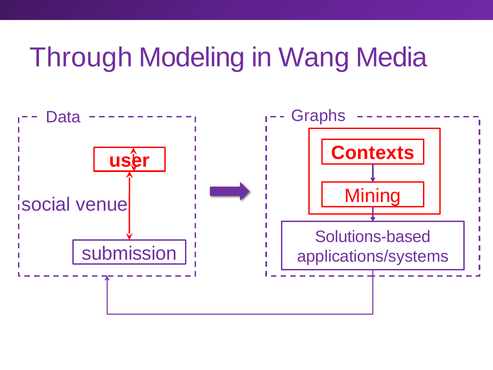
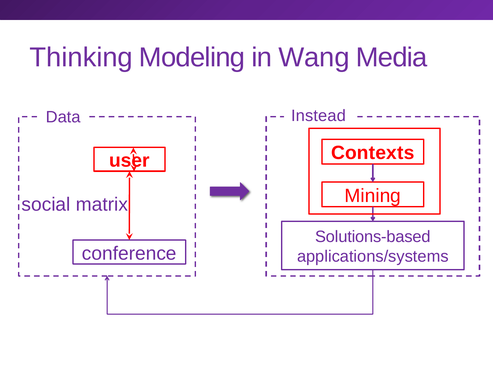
Through: Through -> Thinking (81, 57)
Graphs: Graphs -> Instead (319, 116)
venue: venue -> matrix (102, 204)
submission: submission -> conference (129, 253)
